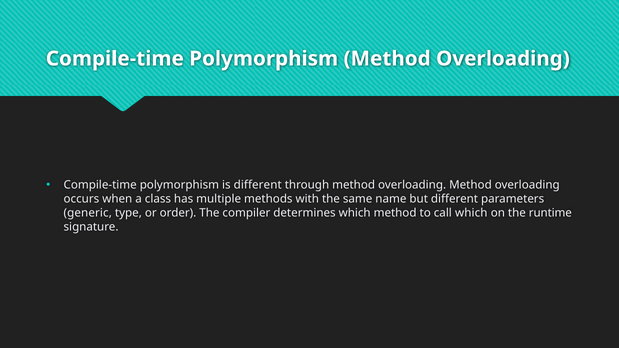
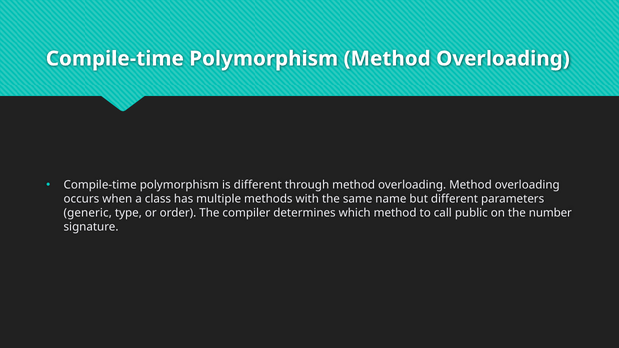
call which: which -> public (471, 213)
runtime: runtime -> number (550, 213)
